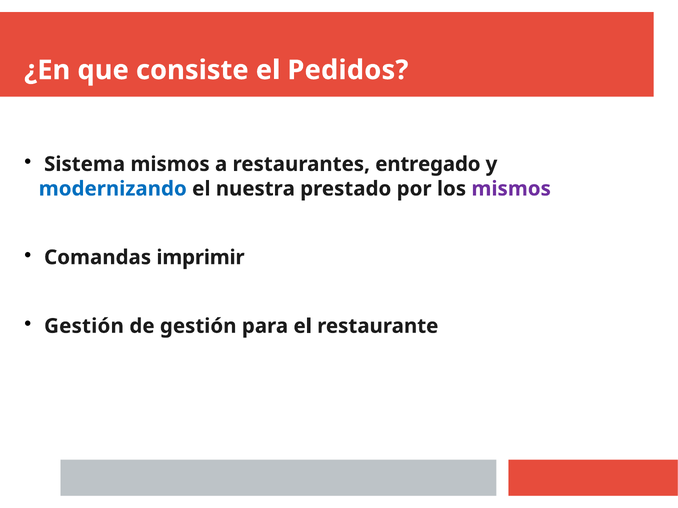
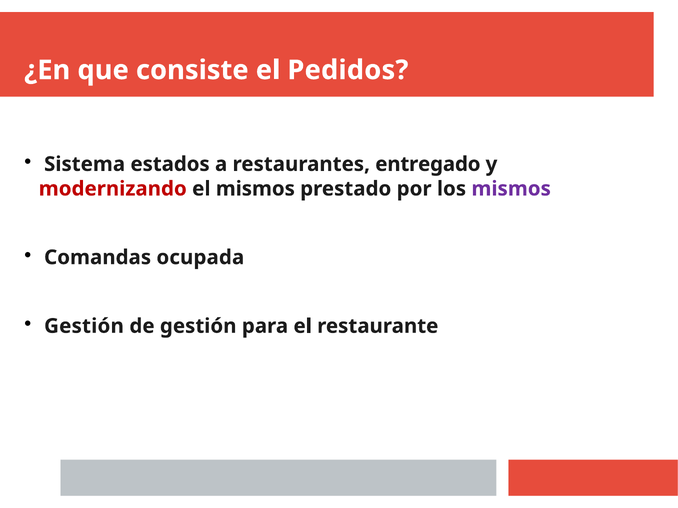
Sistema mismos: mismos -> estados (170, 164)
modernizando colour: blue -> red (113, 189)
el nuestra: nuestra -> mismos (255, 189)
imprimir: imprimir -> ocupada (200, 258)
